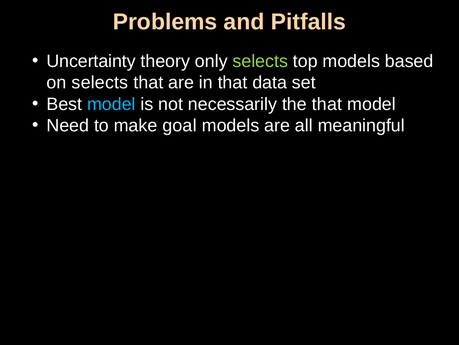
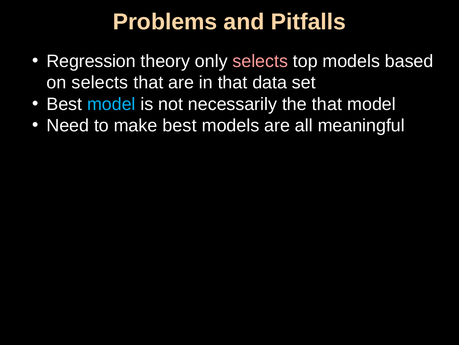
Uncertainty: Uncertainty -> Regression (91, 61)
selects colour: light green -> pink (260, 61)
make goal: goal -> best (180, 125)
